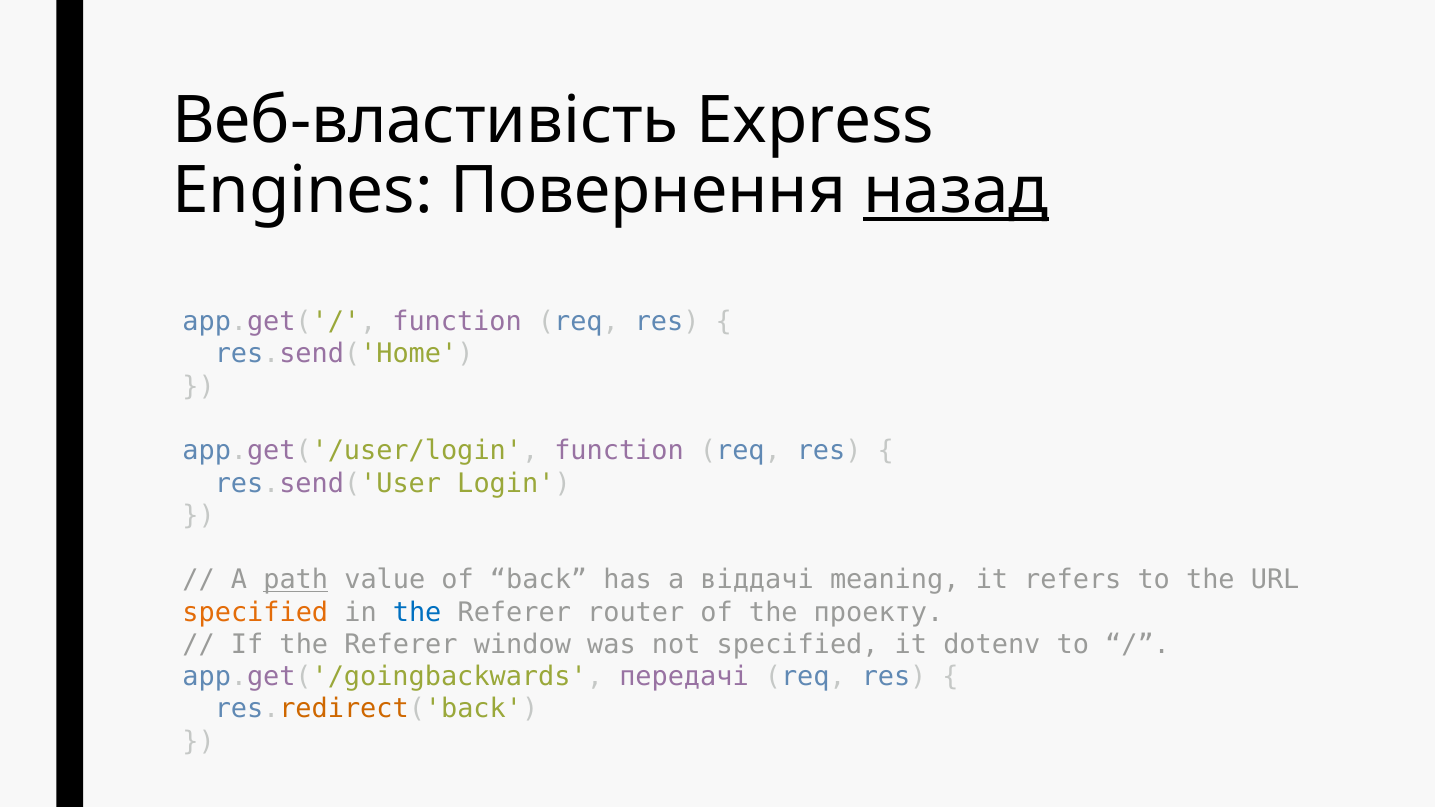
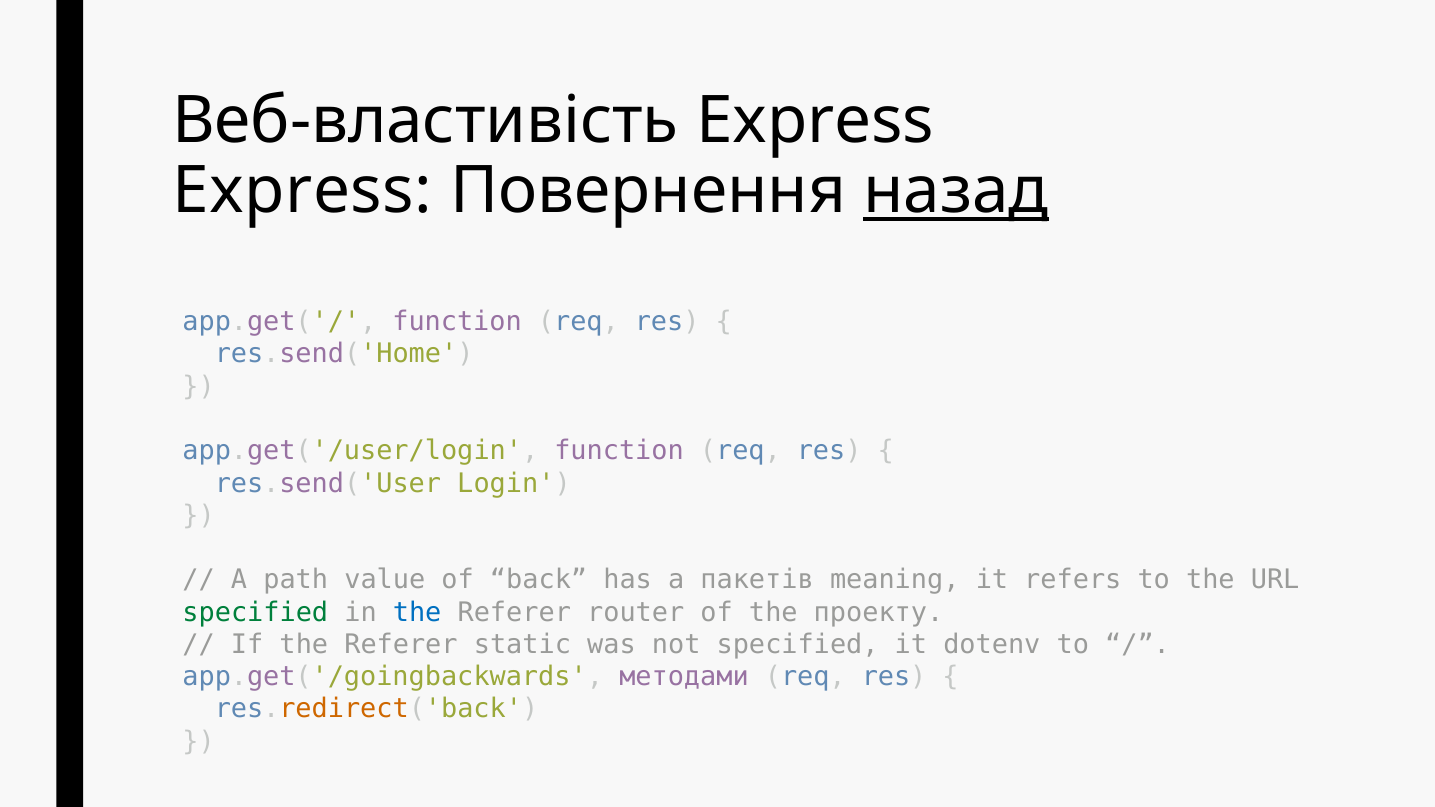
Engines: Engines -> Express (302, 191)
path underline: present -> none (296, 580)
віддачі: віддачі -> пакетів (757, 580)
specified colour: orange -> green (255, 612)
window: window -> static (522, 645)
передачі: передачі -> методами (684, 677)
